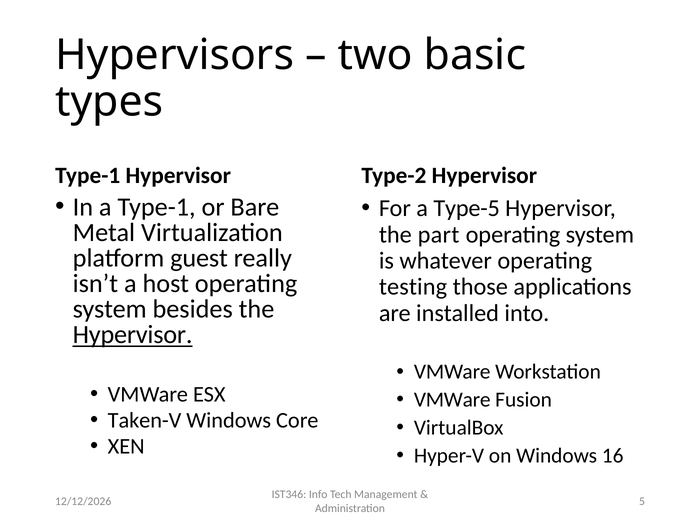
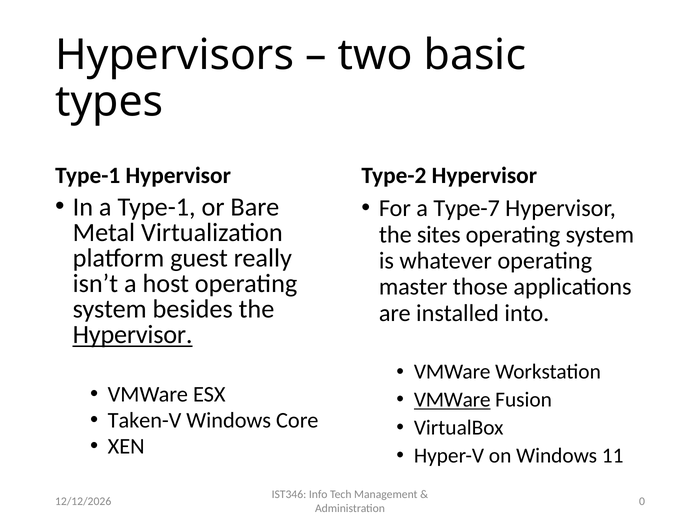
Type-5: Type-5 -> Type-7 (467, 208)
part: part -> sites (439, 234)
testing: testing -> master (413, 287)
VMWare underline: none -> present (452, 400)
16: 16 -> 11 (613, 456)
5: 5 -> 0 (642, 501)
